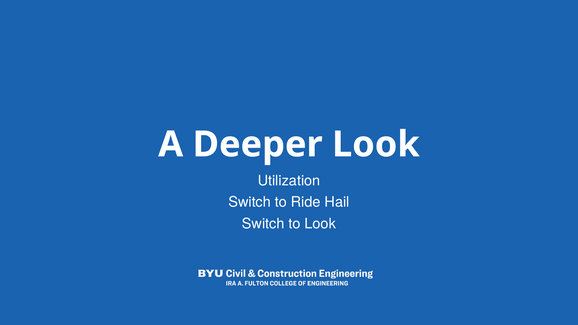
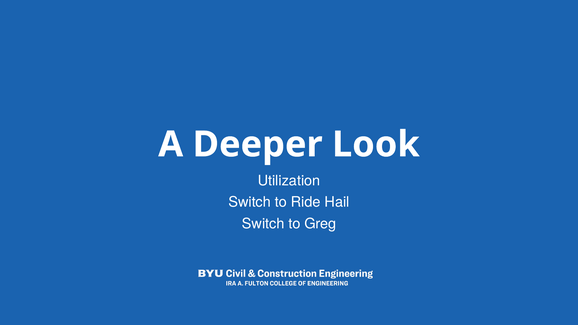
to Look: Look -> Greg (320, 224)
